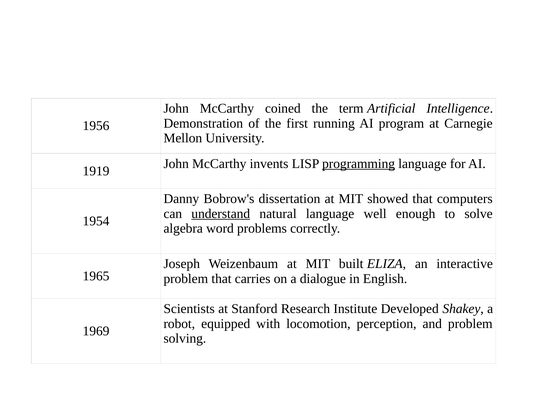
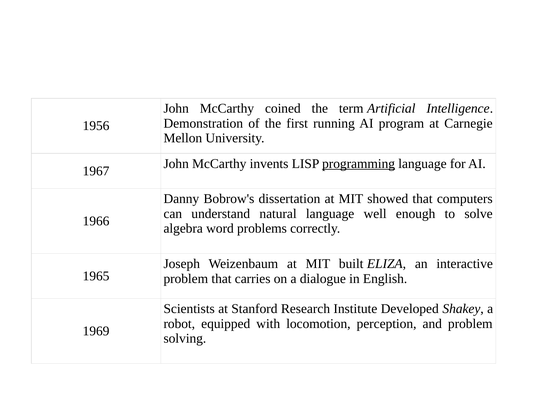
1919: 1919 -> 1967 (96, 171)
understand underline: present -> none (221, 214)
1954: 1954 -> 1966 (96, 221)
